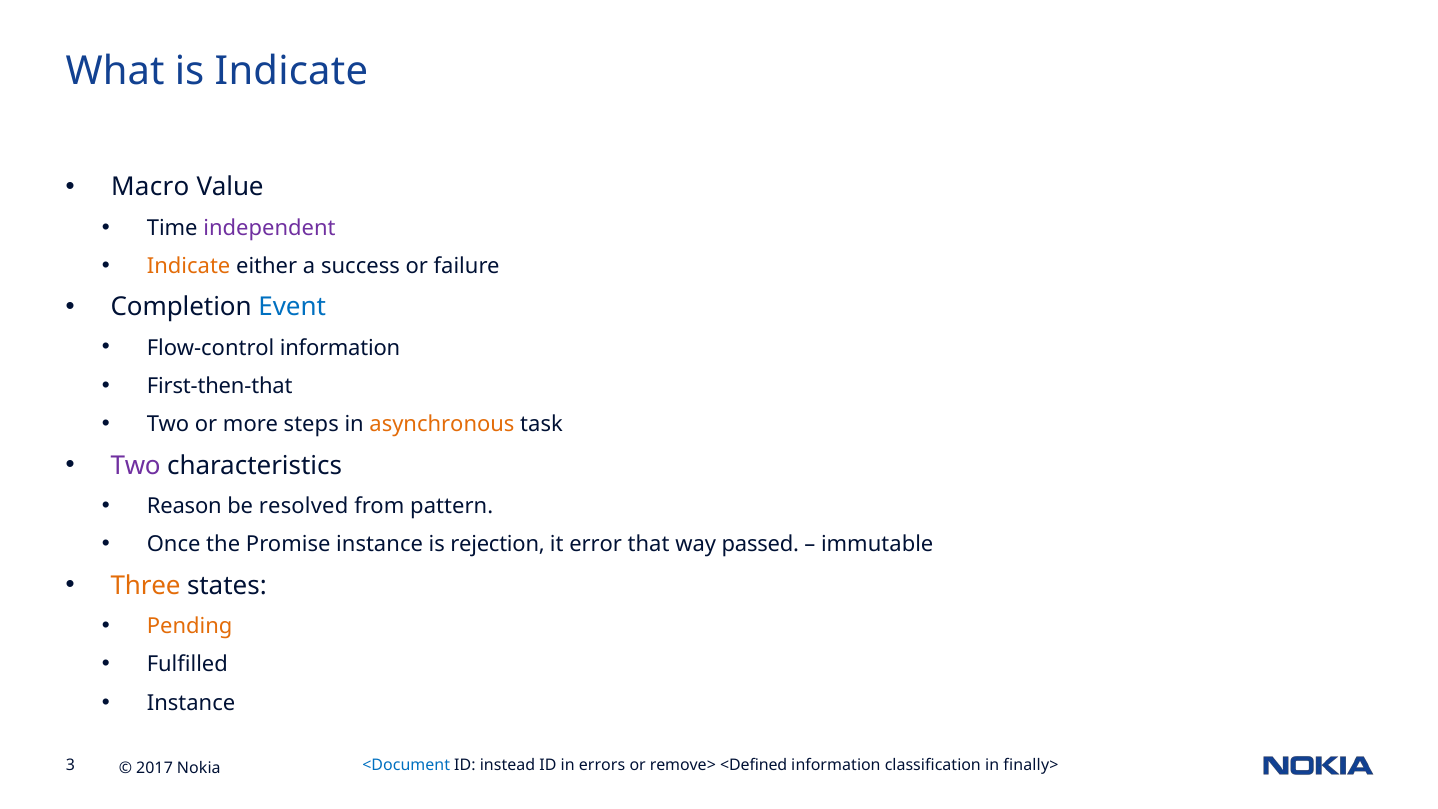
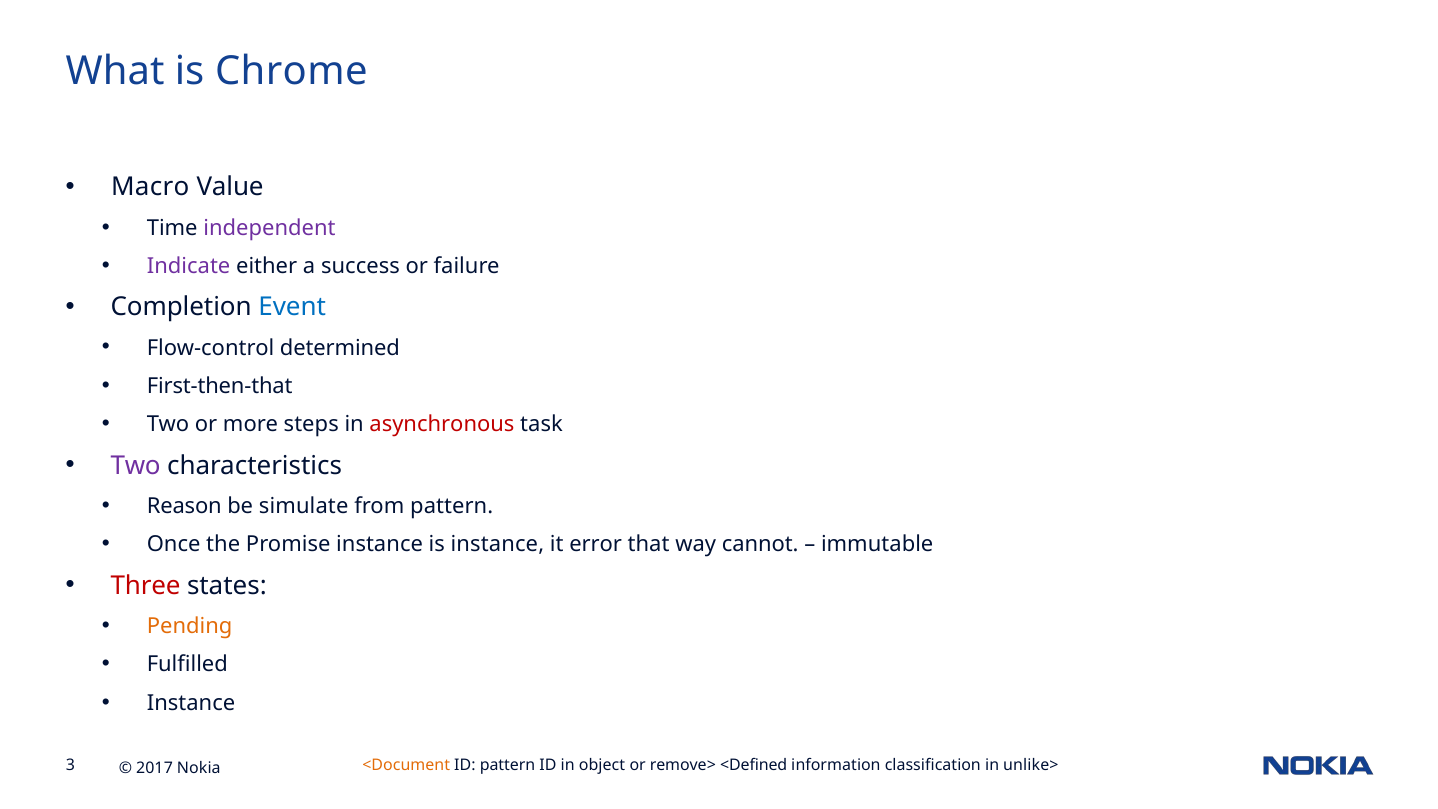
is Indicate: Indicate -> Chrome (291, 71)
Indicate colour: orange -> purple (189, 266)
Flow-control information: information -> determined (340, 348)
asynchronous colour: orange -> red (442, 424)
resolved: resolved -> simulate (304, 506)
is rejection: rejection -> instance (497, 544)
passed: passed -> cannot (760, 544)
Three colour: orange -> red (146, 586)
<Document colour: blue -> orange (406, 765)
ID instead: instead -> pattern (508, 765)
errors: errors -> object (602, 765)
finally>: finally> -> unlike> (1031, 765)
